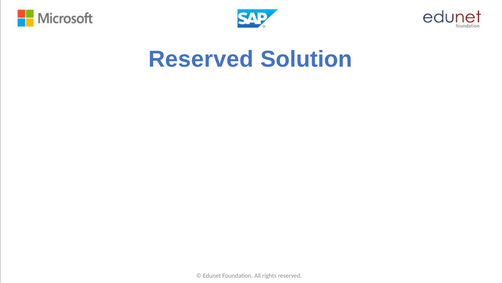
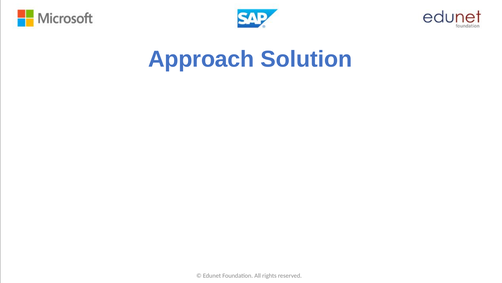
Reserved: Reserved -> Approach (201, 59)
